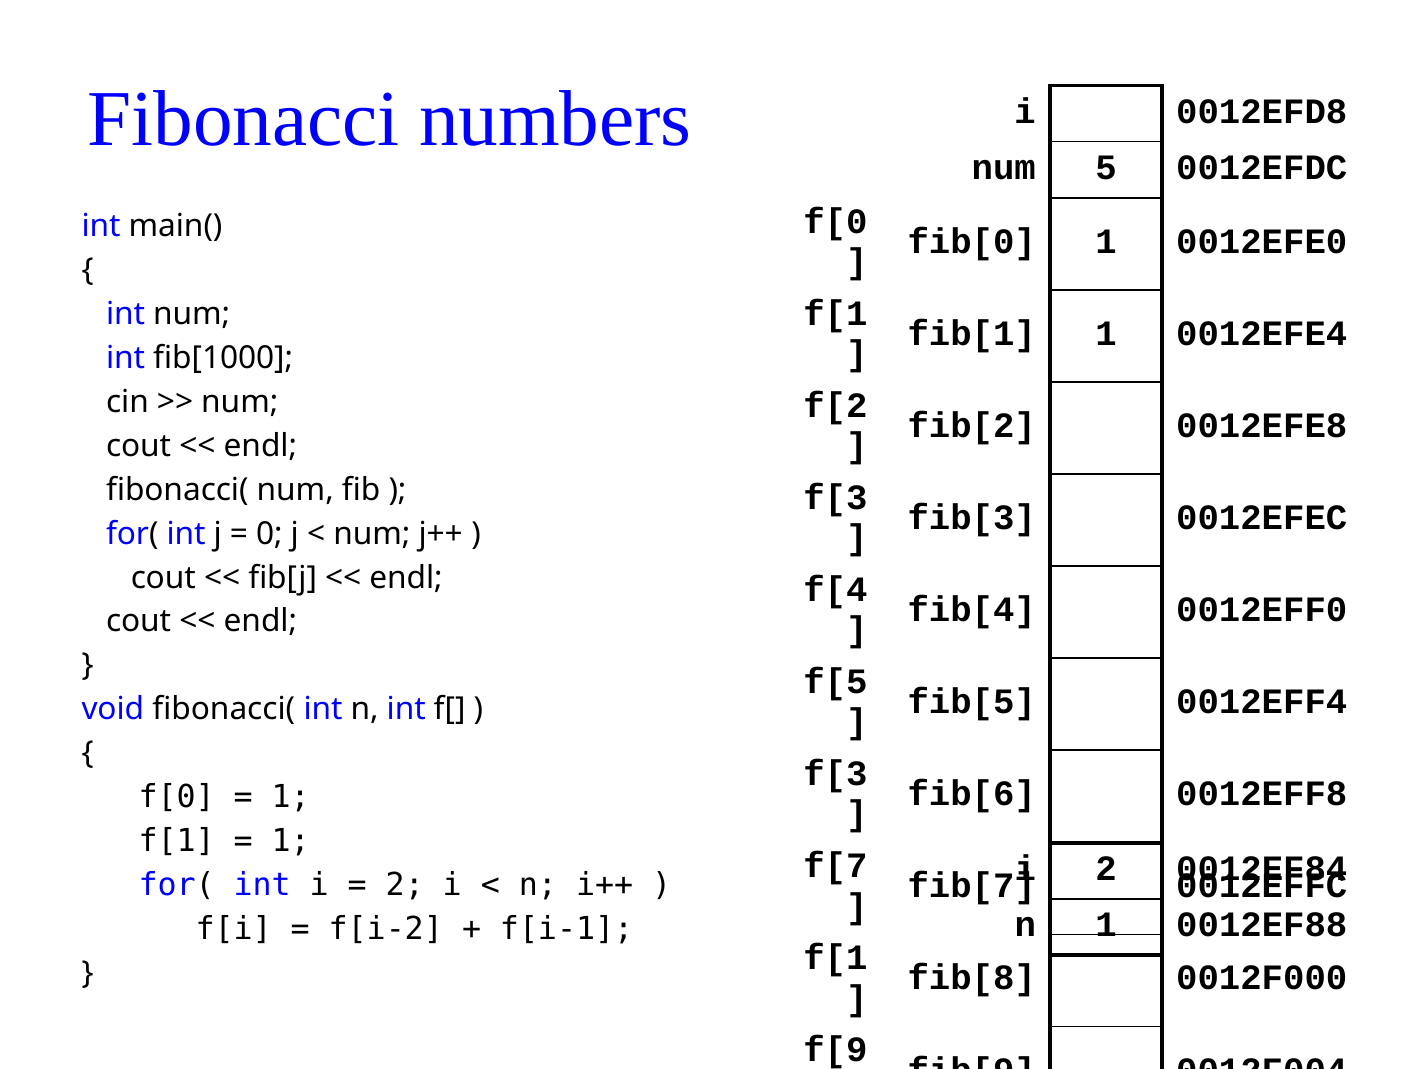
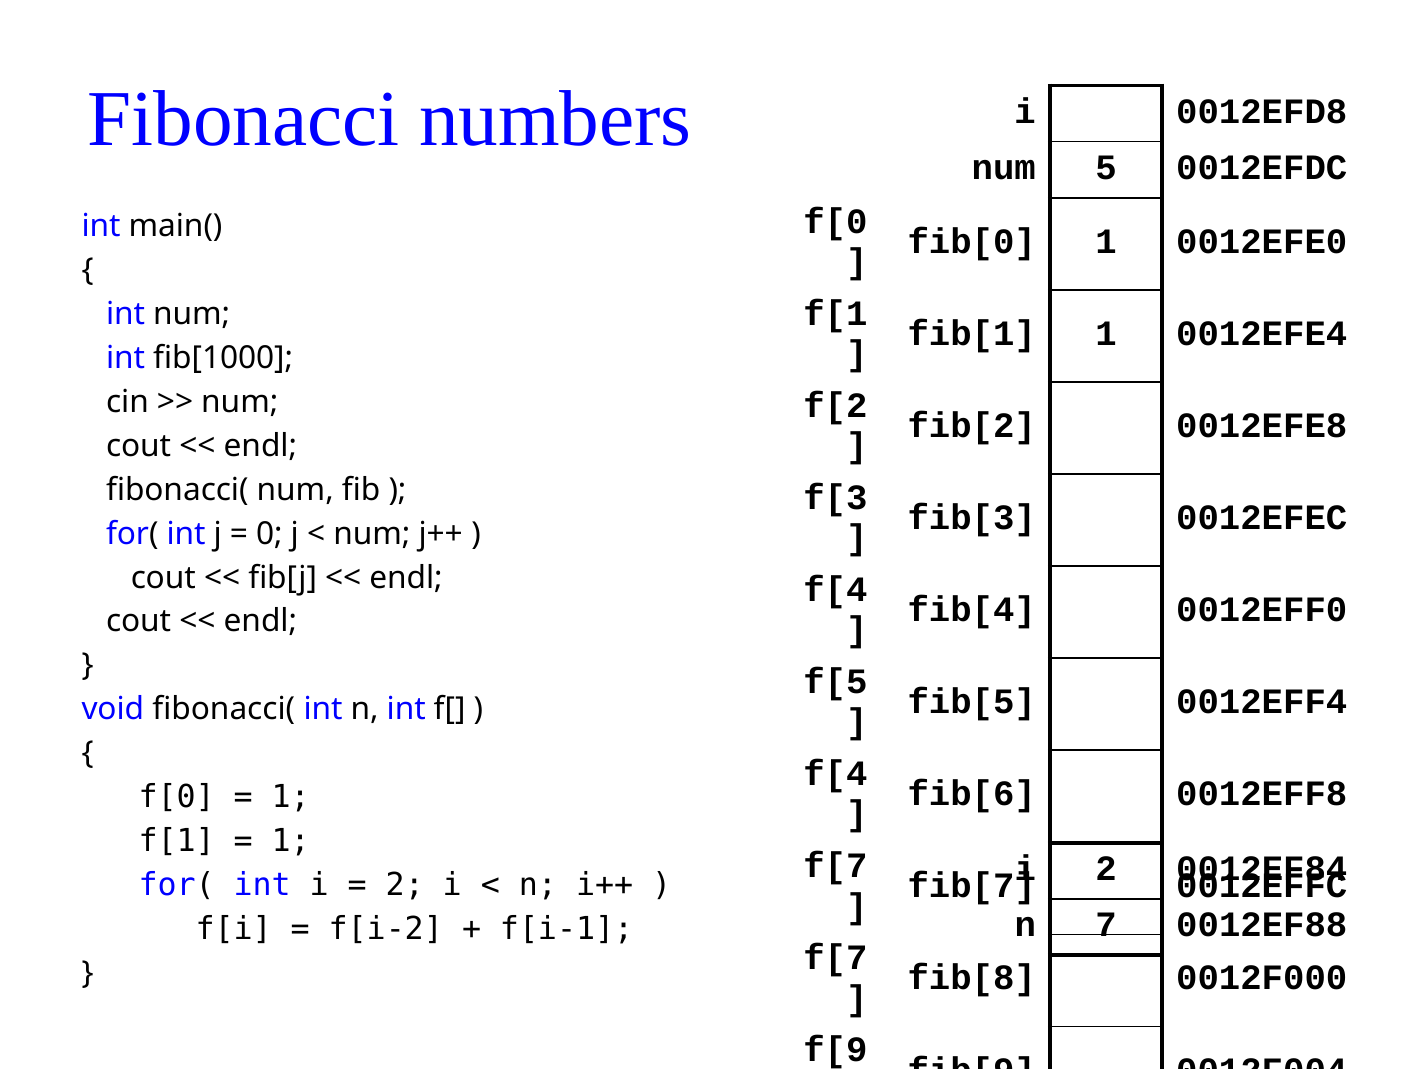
f[3: f[3 -> f[4 (835, 774)
n 1: 1 -> 7 (1106, 926)
f[1: f[1 -> f[7 (835, 958)
